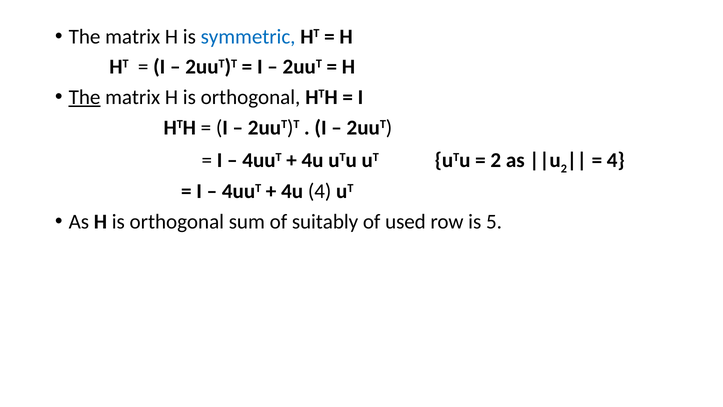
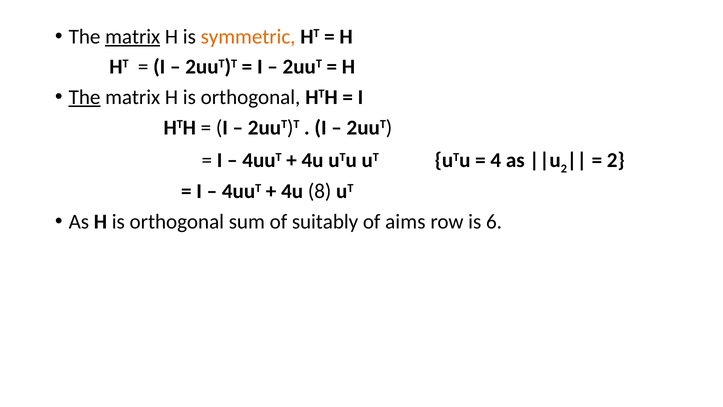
matrix underline: none -> present (133, 37)
symmetric colour: blue -> orange (248, 37)
2: 2 -> 4 (496, 160)
4: 4 -> 2 (616, 160)
4u 4: 4 -> 8 (320, 191)
used: used -> aims (405, 222)
5: 5 -> 6 (494, 222)
